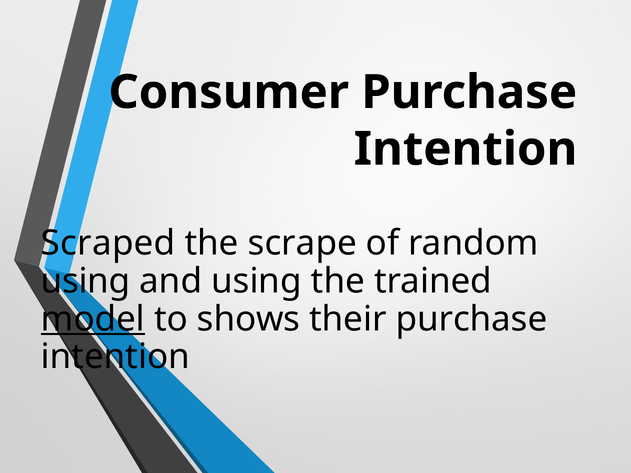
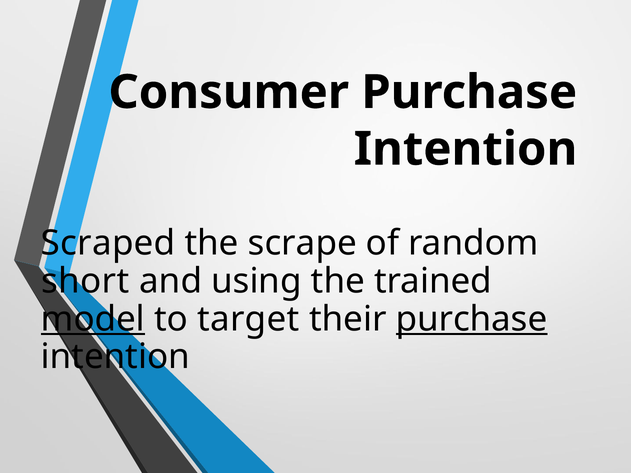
using: using -> short (85, 281)
shows: shows -> target (248, 319)
purchase underline: none -> present (472, 319)
